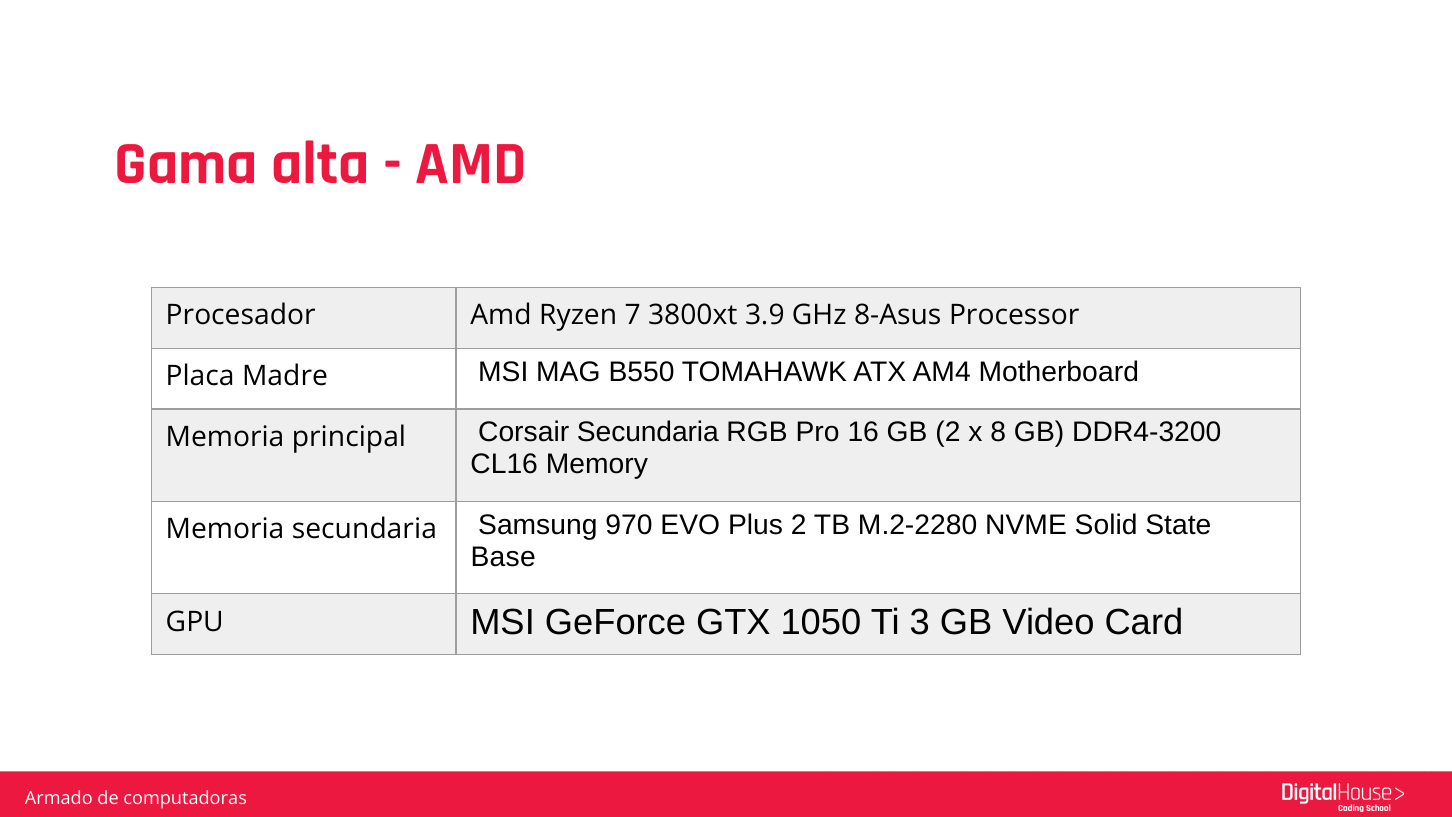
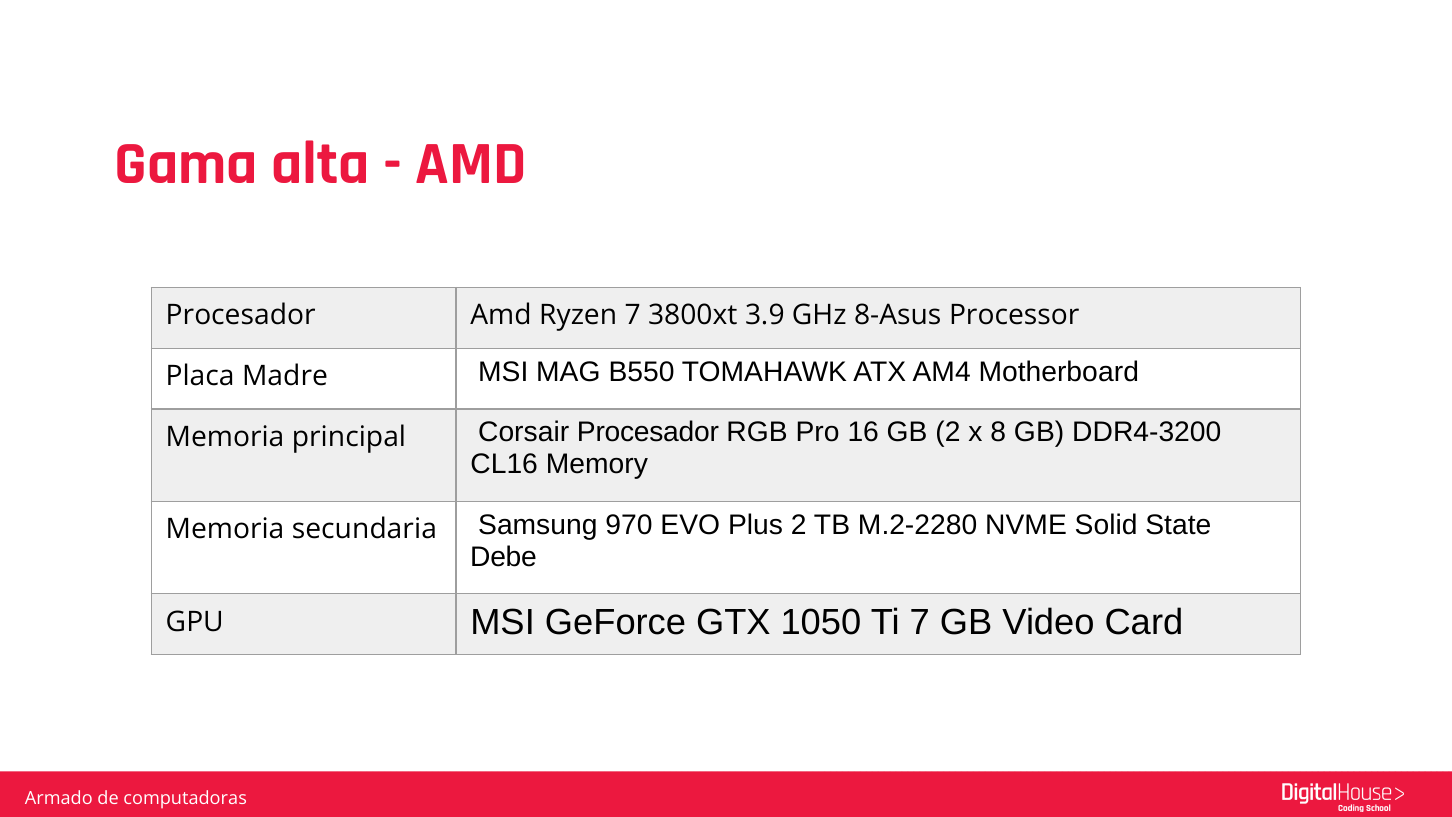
Corsair Secundaria: Secundaria -> Procesador (648, 432)
Base: Base -> Debe (503, 557)
Ti 3: 3 -> 7 (920, 622)
